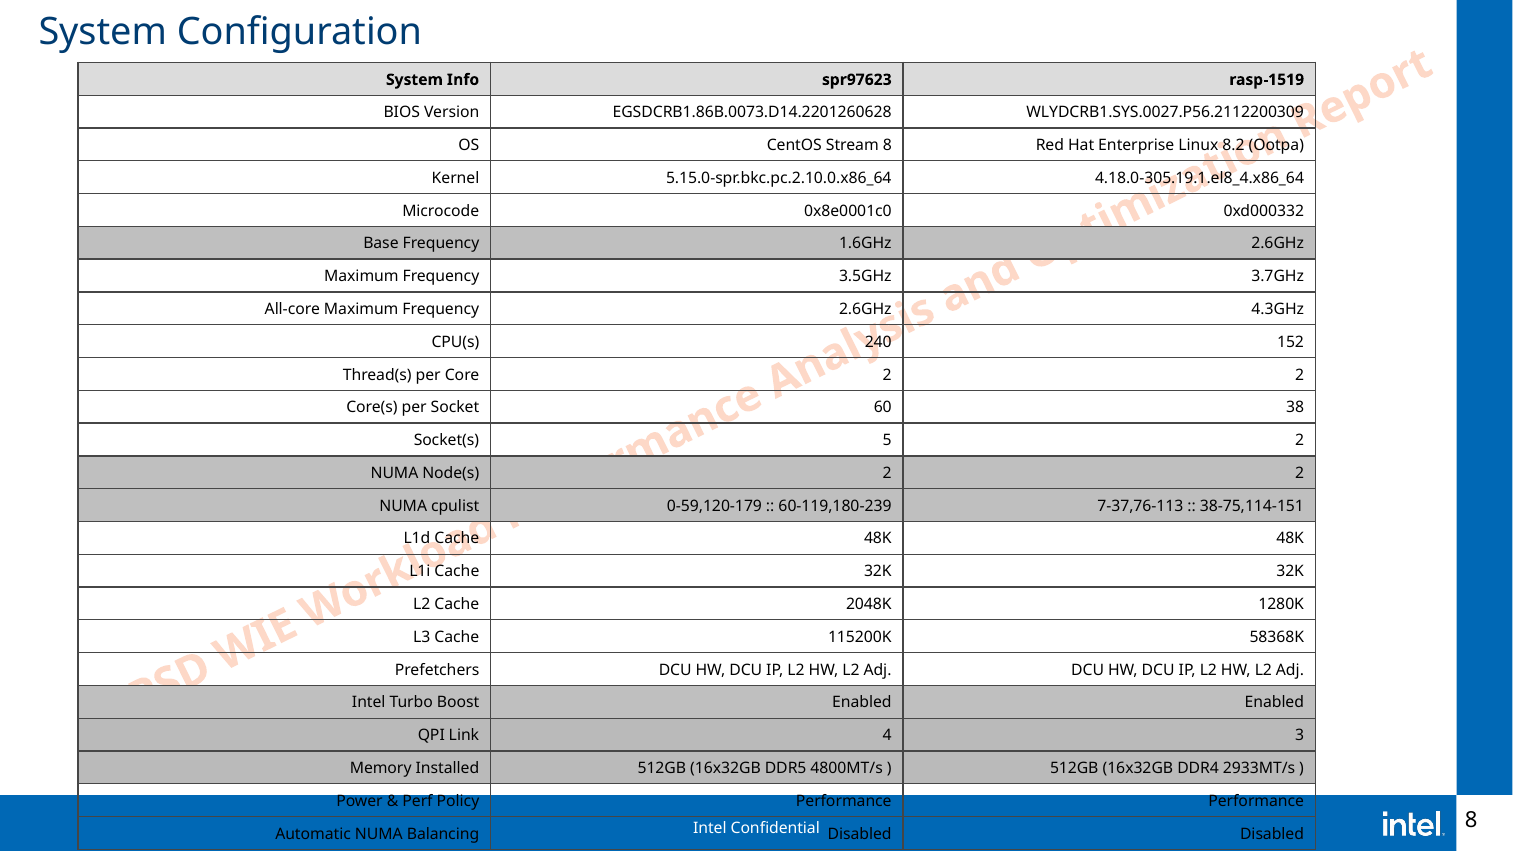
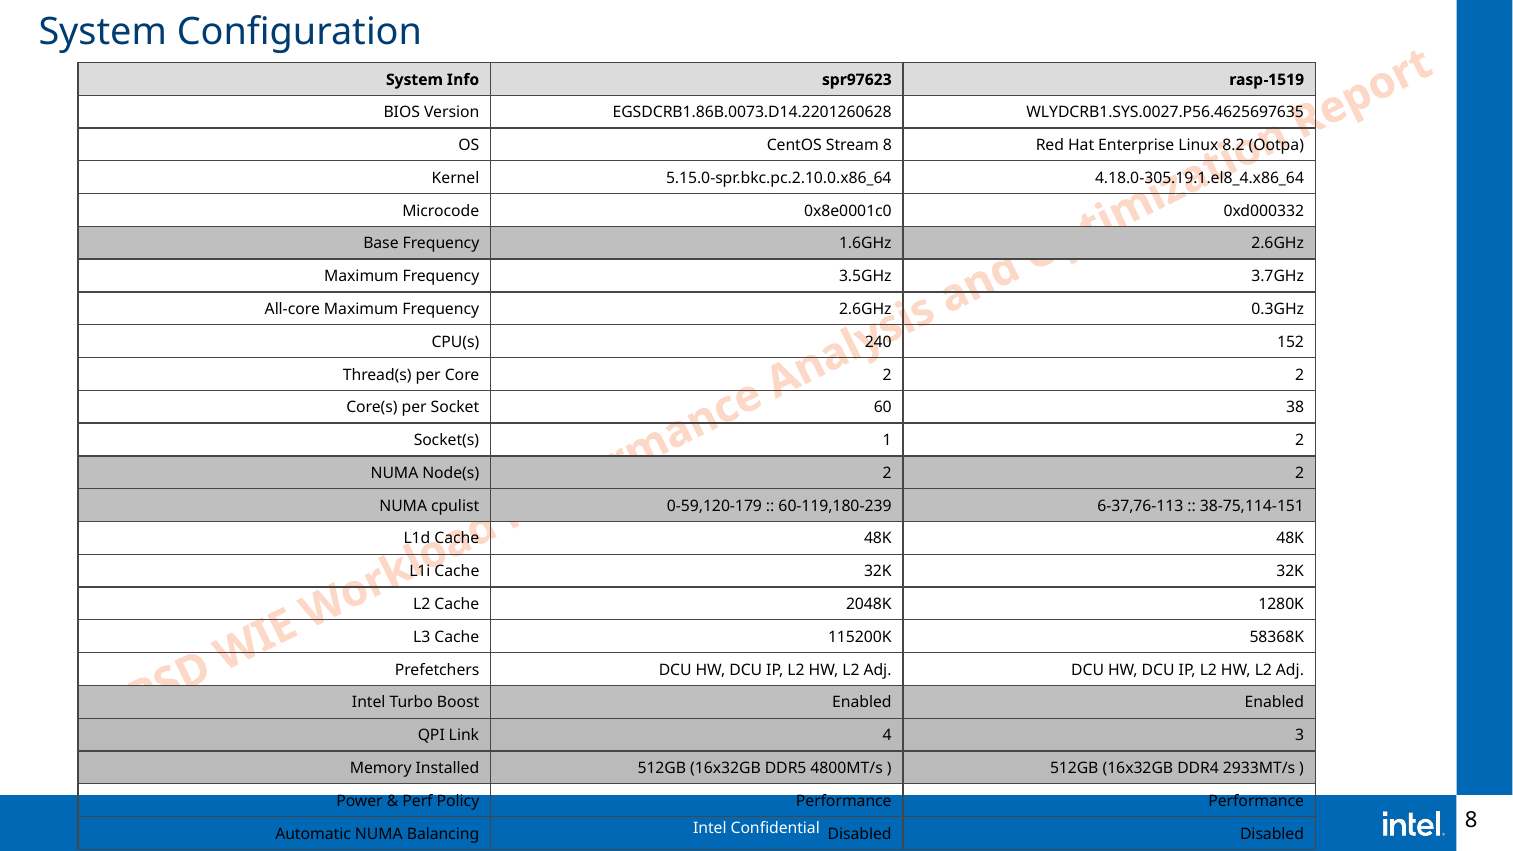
WLYDCRB1.SYS.0027.P56.2112200309: WLYDCRB1.SYS.0027.P56.2112200309 -> WLYDCRB1.SYS.0027.P56.4625697635 (1165, 113)
4.3GHz: 4.3GHz -> 0.3GHz (1278, 309)
5: 5 -> 1 (887, 440)
7-37,76-113: 7-37,76-113 -> 6-37,76-113 (1140, 506)
